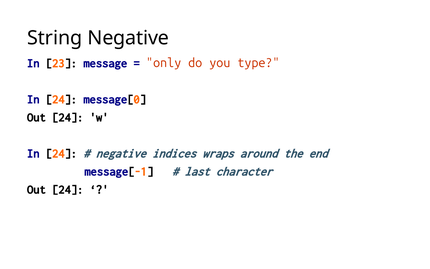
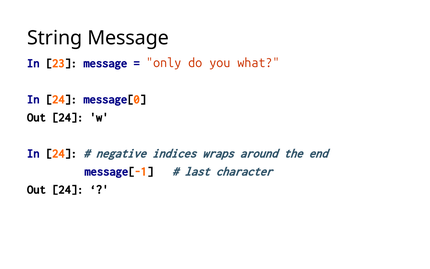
String Negative: Negative -> Message (128, 38)
type: type -> what (258, 63)
